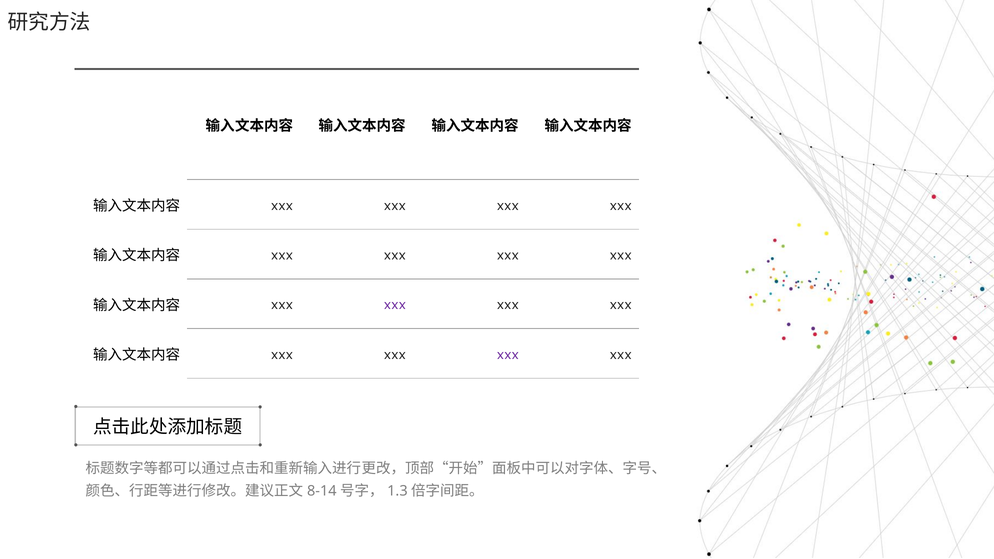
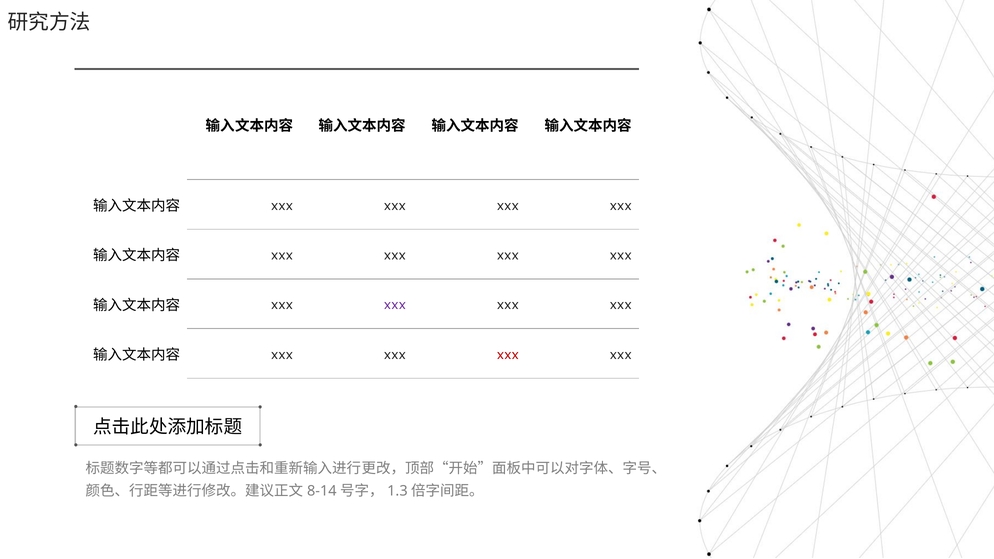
xxx colour: purple -> red (508, 354)
